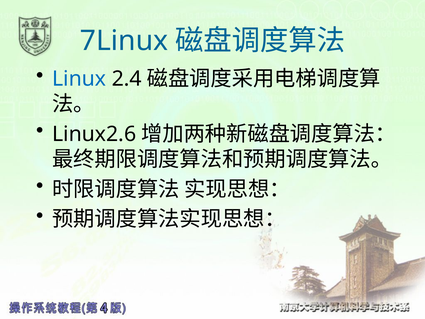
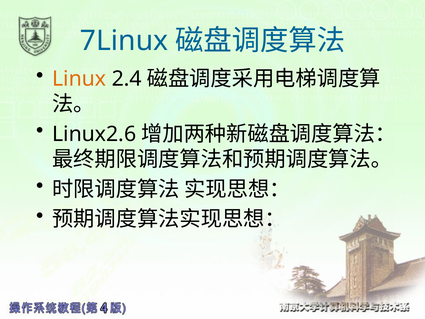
Linux colour: blue -> orange (79, 79)
